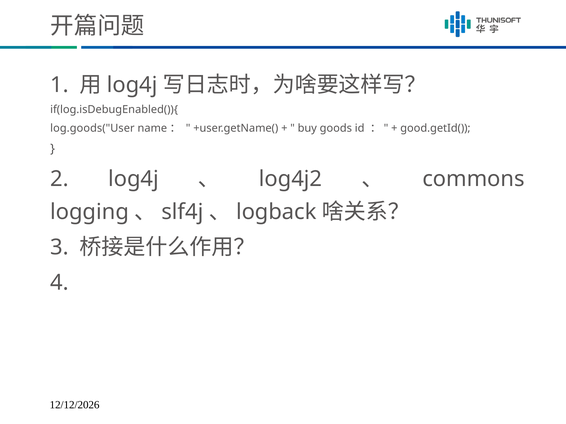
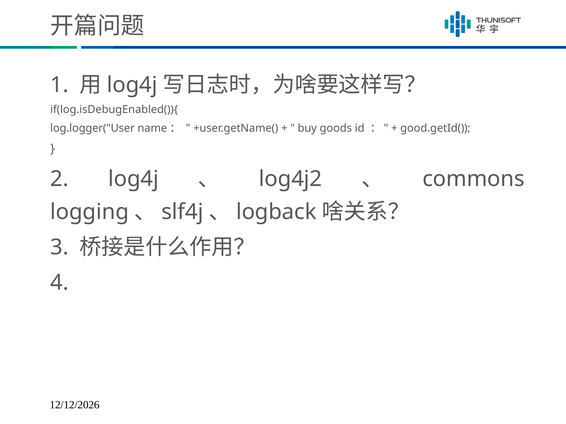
log.goods("User: log.goods("User -> log.logger("User (92, 128)
